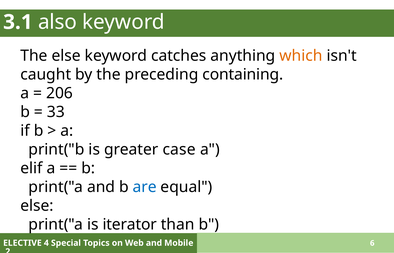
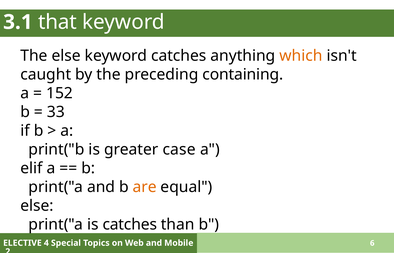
also: also -> that (57, 22)
206: 206 -> 152 (60, 93)
are colour: blue -> orange (145, 187)
is iterator: iterator -> catches (130, 225)
